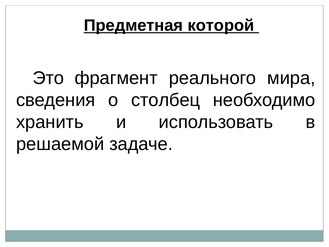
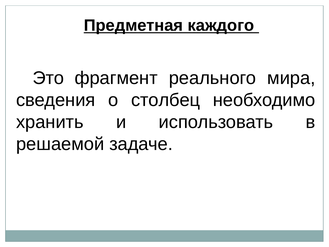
которой: которой -> каждого (221, 25)
